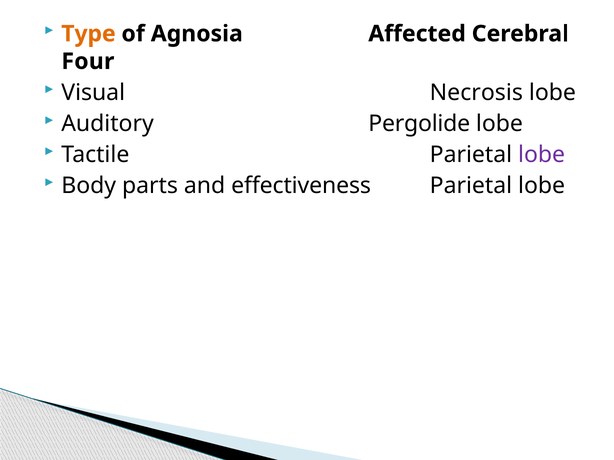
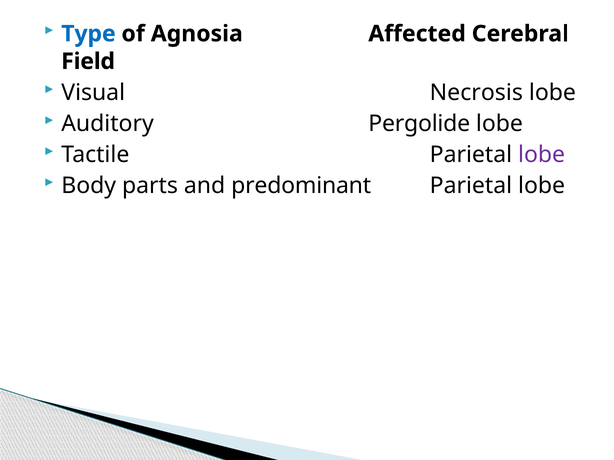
Type colour: orange -> blue (88, 34)
Four: Four -> Field (88, 61)
effectiveness: effectiveness -> predominant (301, 186)
